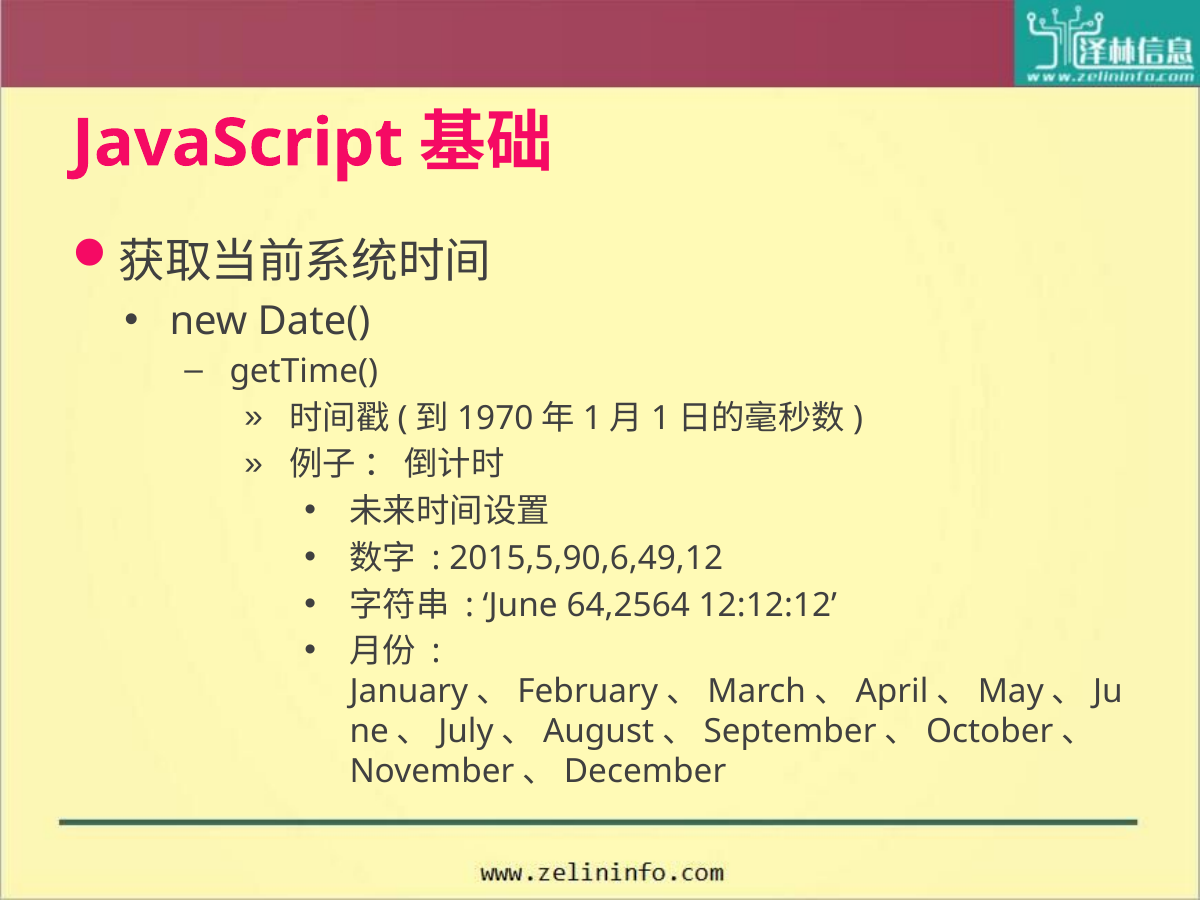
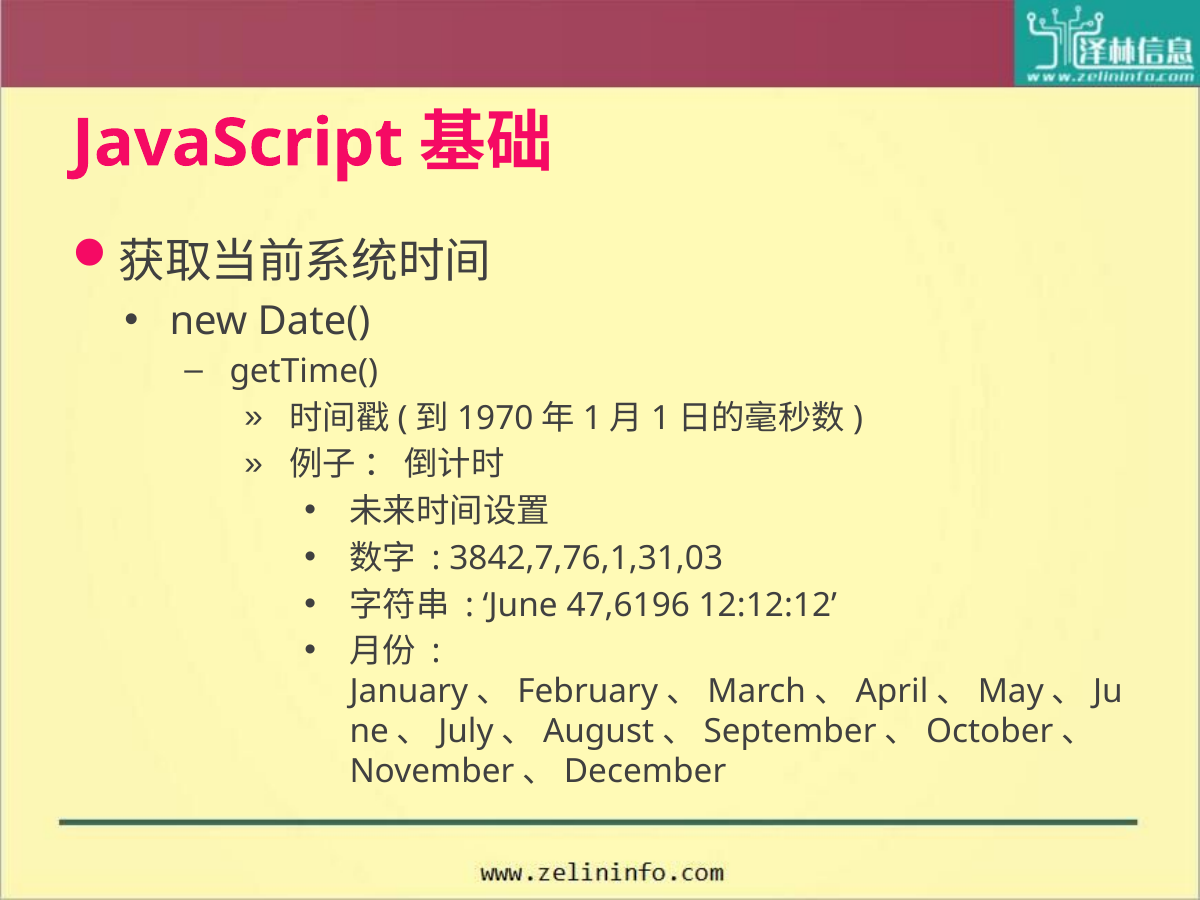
2015,5,90,6,49,12: 2015,5,90,6,49,12 -> 3842,7,76,1,31,03 (586, 558)
64,2564: 64,2564 -> 47,6196 (628, 605)
